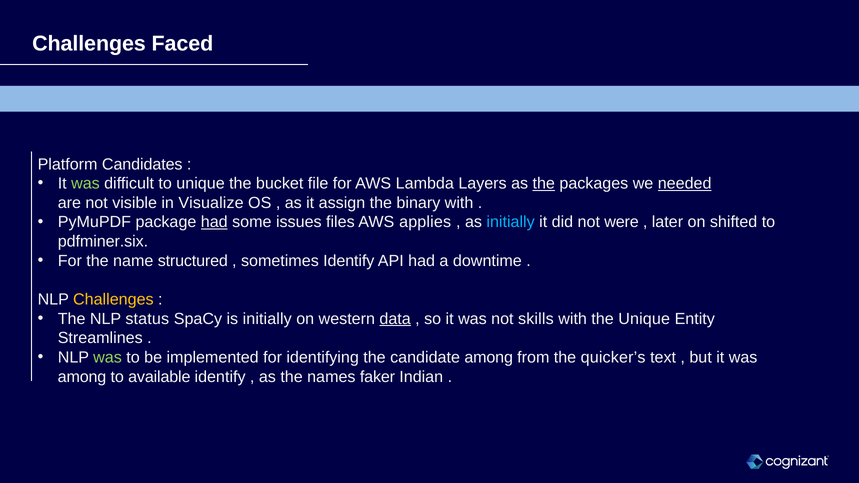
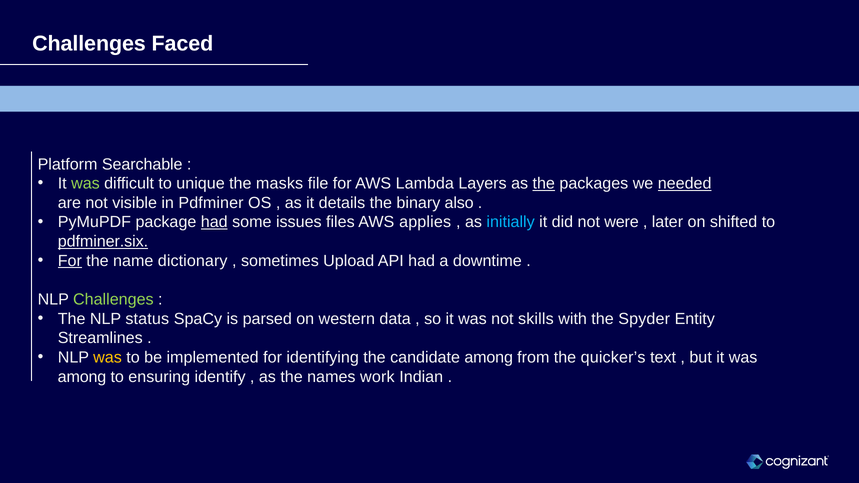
Candidates: Candidates -> Searchable (142, 164)
bucket: bucket -> masks (280, 184)
Visualize: Visualize -> Pdfminer (211, 203)
assign: assign -> details (342, 203)
binary with: with -> also (459, 203)
pdfminer.six underline: none -> present (103, 242)
For underline: none -> present (70, 261)
structured: structured -> dictionary (193, 261)
sometimes Identify: Identify -> Upload (349, 261)
Challenges colour: yellow -> light green (113, 300)
is initially: initially -> parsed (267, 319)
data underline: present -> none (395, 319)
the Unique: Unique -> Spyder (644, 319)
was colour: light green -> yellow (108, 358)
available: available -> ensuring (159, 377)
faker: faker -> work (377, 377)
